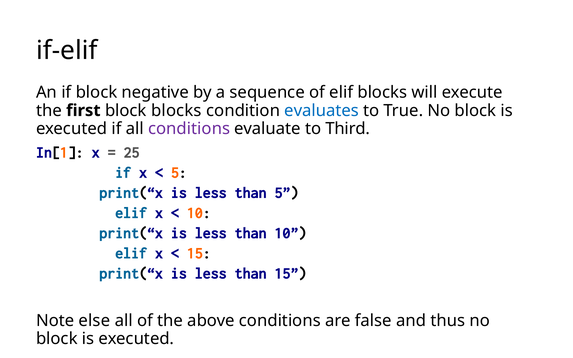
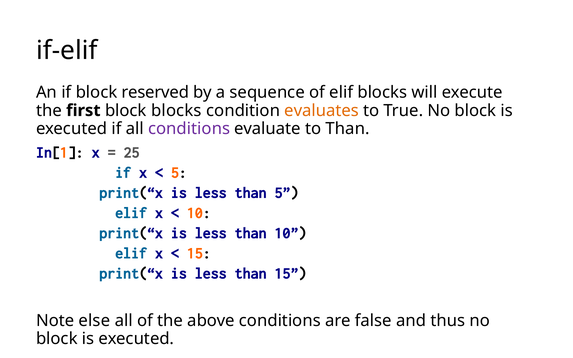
negative: negative -> reserved (155, 93)
evaluates colour: blue -> orange (322, 111)
to Third: Third -> Than (348, 129)
